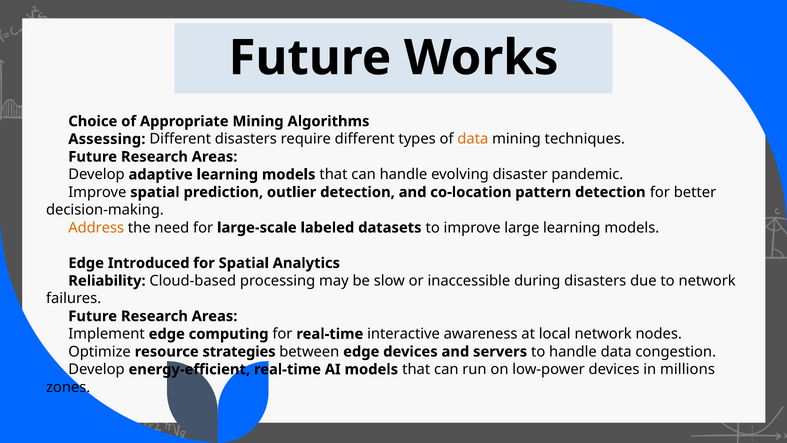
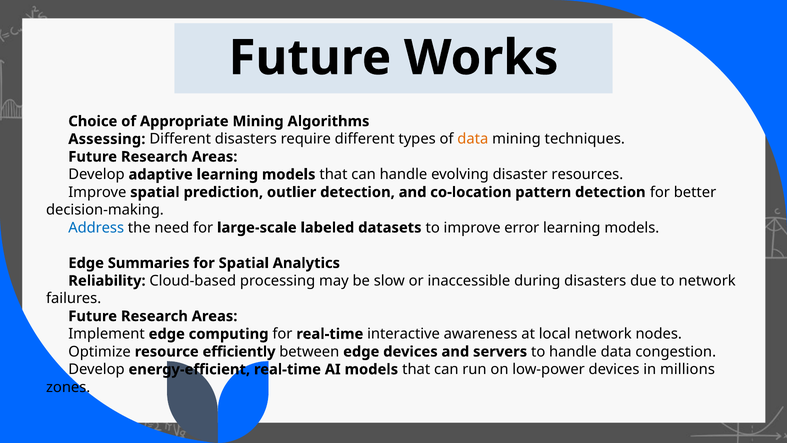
pandemic: pandemic -> resources (587, 174)
large: large -> error (522, 228)
Address colour: orange -> blue (96, 228)
Introduced: Introduced -> Summaries (149, 263)
strategies: strategies -> efficiently (239, 351)
